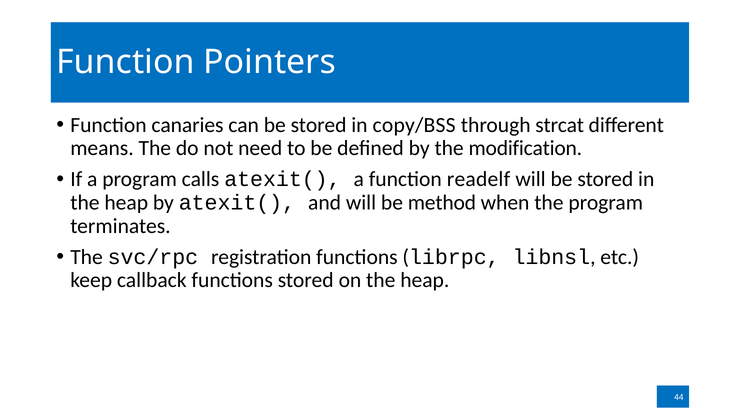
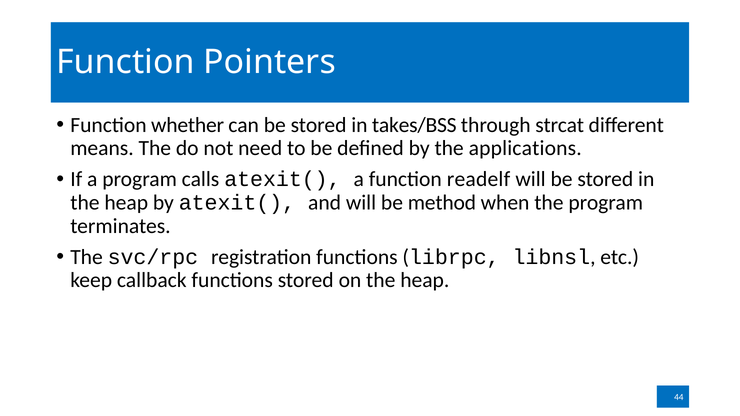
canaries: canaries -> whether (188, 125)
copy/BSS: copy/BSS -> takes/BSS (414, 125)
modification: modification -> applications (525, 148)
